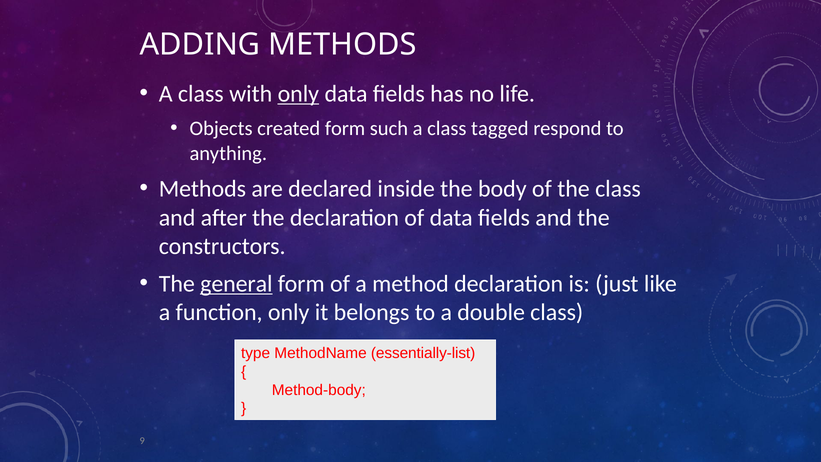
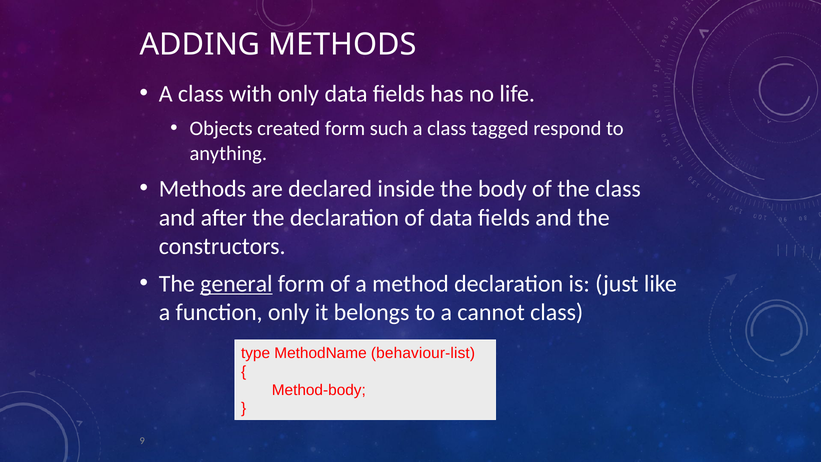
only underline: present -> none (298, 94)
double: double -> cannot (491, 312)
essentially-list: essentially-list -> behaviour-list (423, 353)
